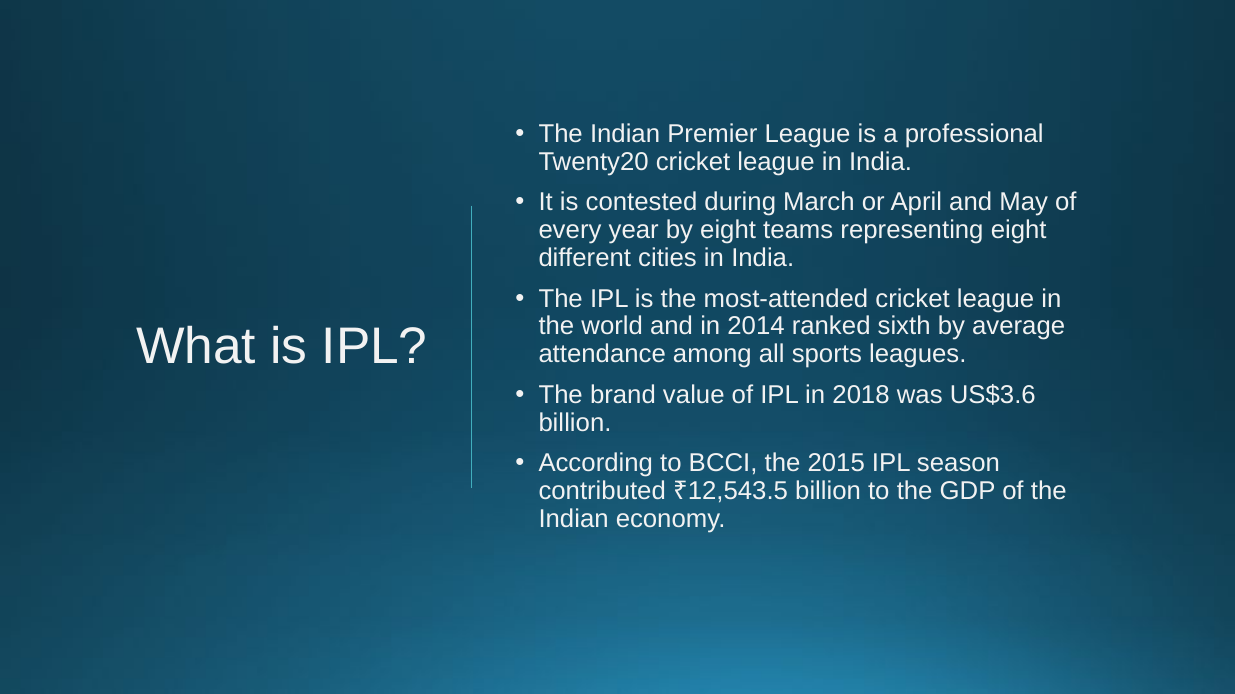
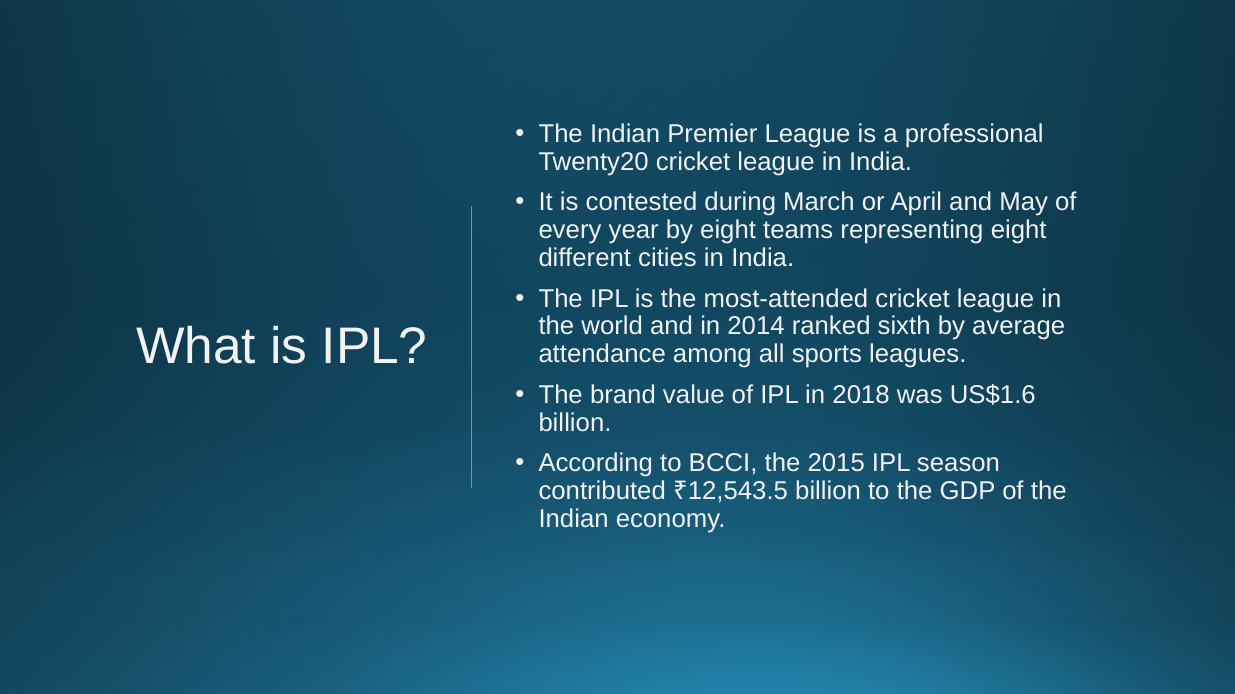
US$3.6: US$3.6 -> US$1.6 (993, 395)
